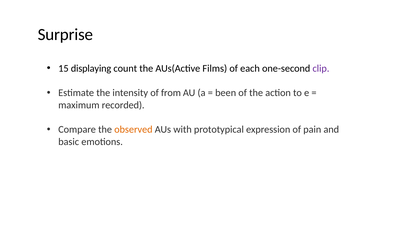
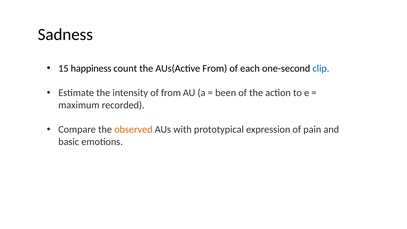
Surprise: Surprise -> Sadness (65, 35)
displaying: displaying -> happiness (91, 68)
AUs(Active Films: Films -> From (215, 68)
clip colour: purple -> blue (321, 68)
